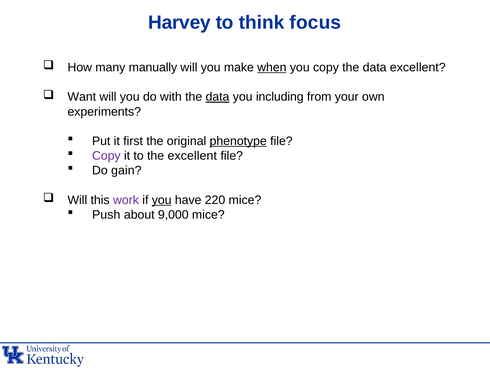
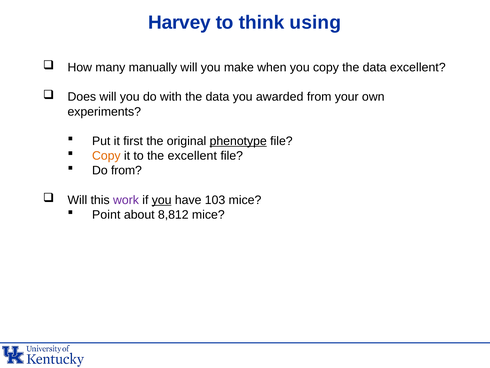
focus: focus -> using (315, 23)
when underline: present -> none (272, 67)
Want: Want -> Does (82, 97)
data underline: present -> none (217, 97)
including: including -> awarded (280, 97)
Copy colour: purple -> orange (106, 156)
Do gain: gain -> from (126, 170)
220: 220 -> 103 (215, 200)
Push: Push -> Point (106, 214)
9,000: 9,000 -> 8,812 (173, 214)
